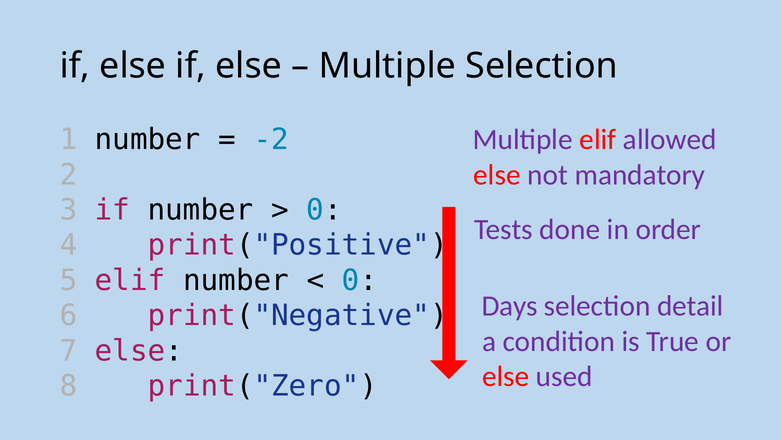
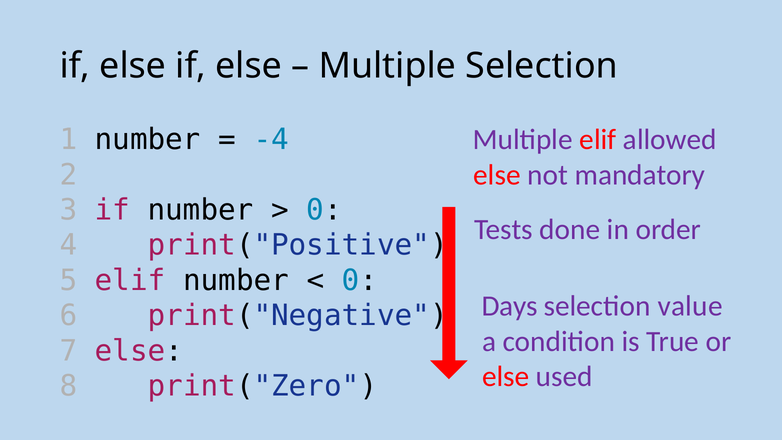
-2: -2 -> -4 (271, 140)
detail: detail -> value (690, 306)
